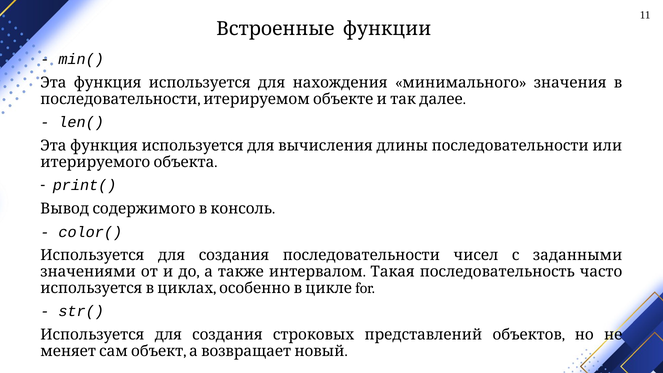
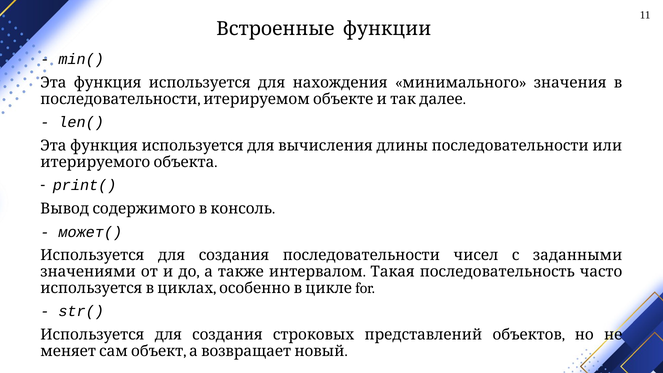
color(: color( -> может( (90, 232)
